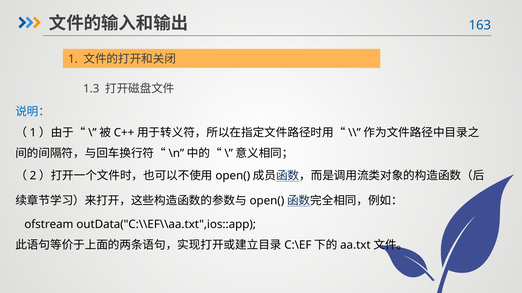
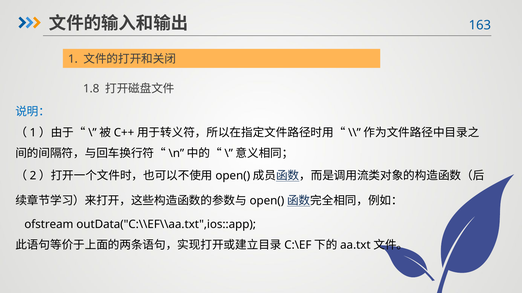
1.3: 1.3 -> 1.8 (91, 89)
